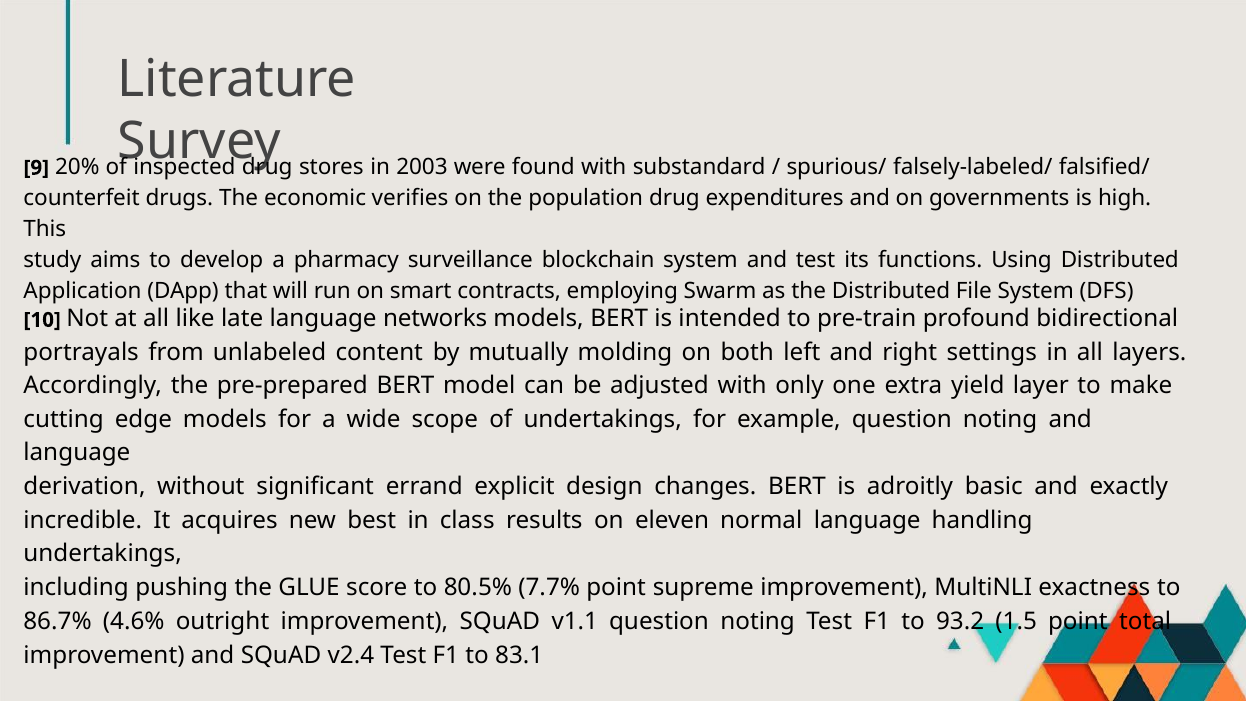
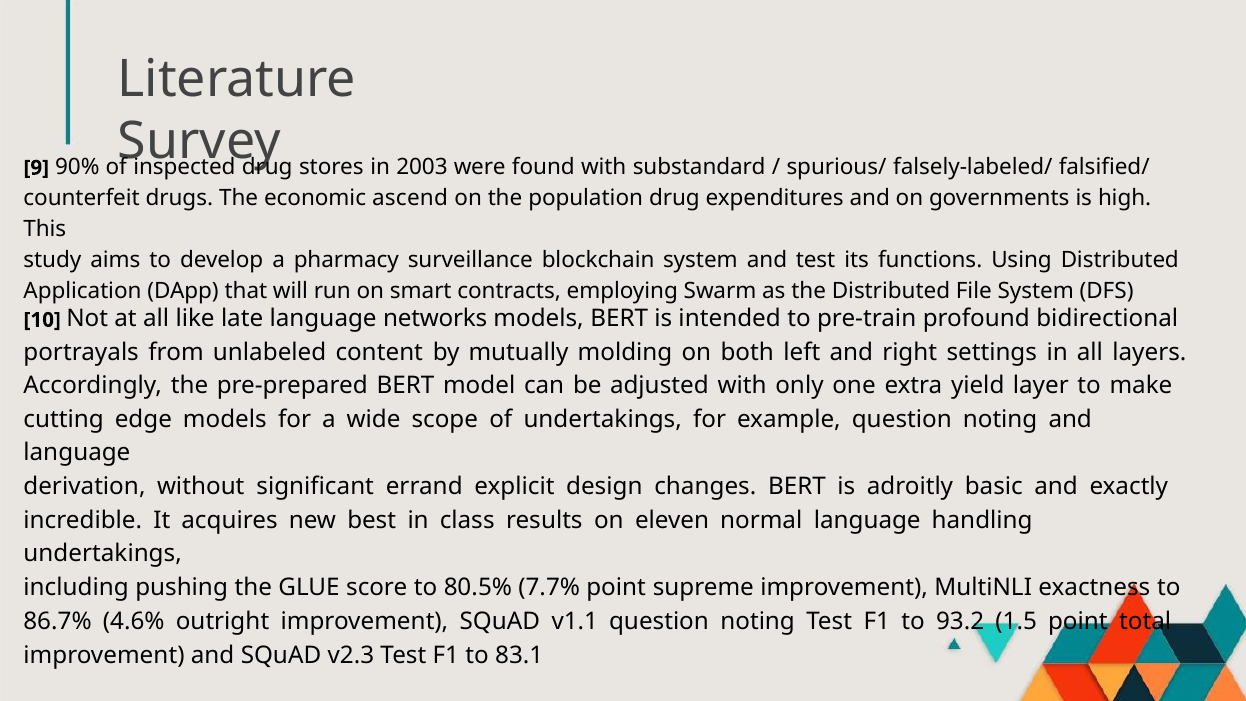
20%: 20% -> 90% (77, 167)
verifies: verifies -> ascend (410, 198)
v2.4: v2.4 -> v2.3 (351, 655)
